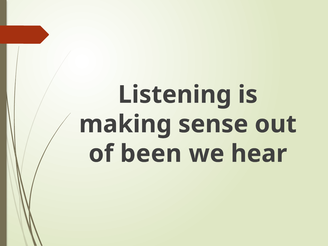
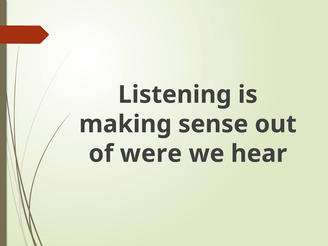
been: been -> were (151, 154)
